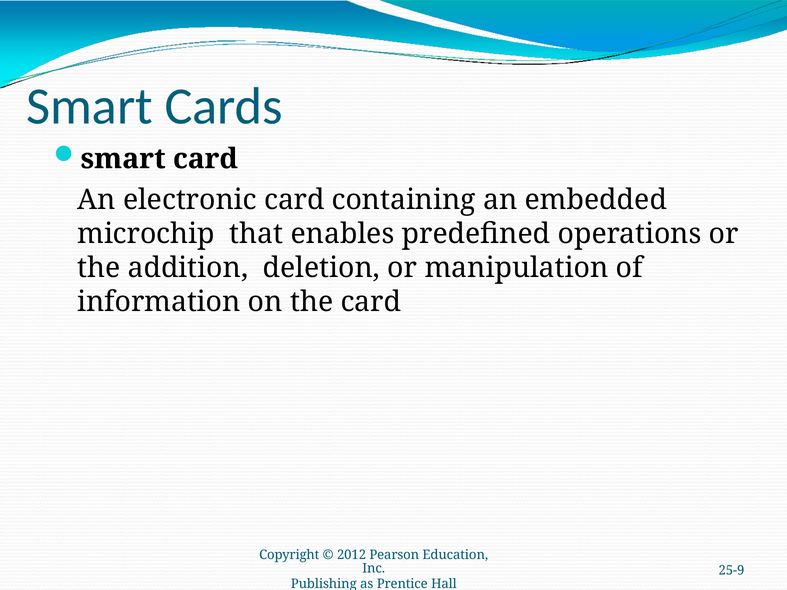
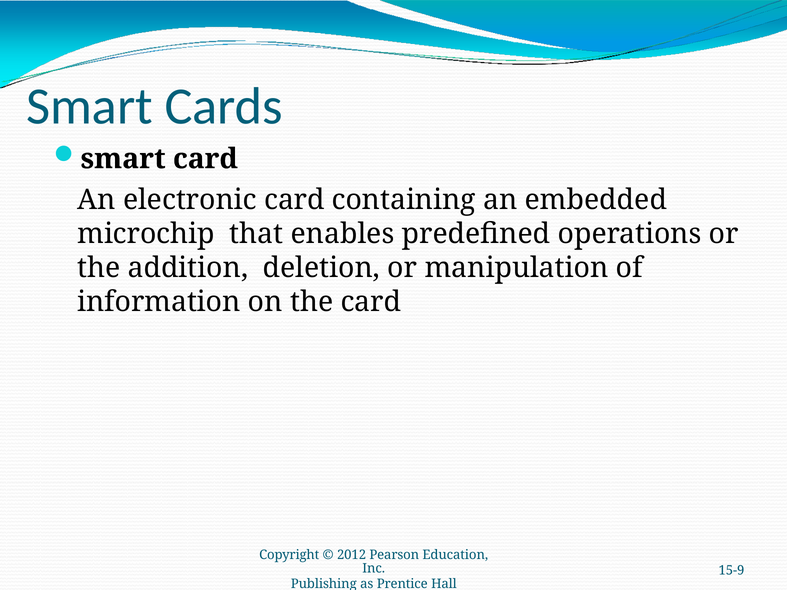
25-9: 25-9 -> 15-9 (731, 571)
